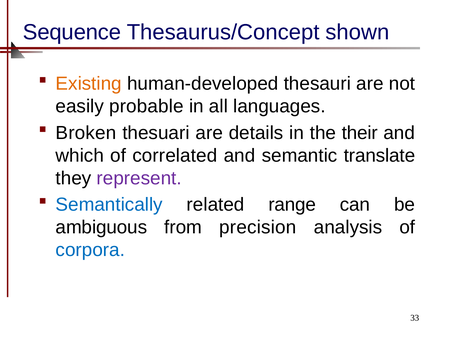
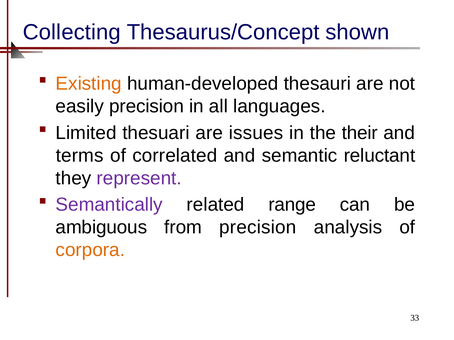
Sequence: Sequence -> Collecting (72, 32)
easily probable: probable -> precision (147, 107)
Broken: Broken -> Limited (86, 133)
details: details -> issues (256, 133)
which: which -> terms (80, 156)
translate: translate -> reluctant (379, 156)
Semantically colour: blue -> purple (109, 205)
corpora colour: blue -> orange (90, 250)
